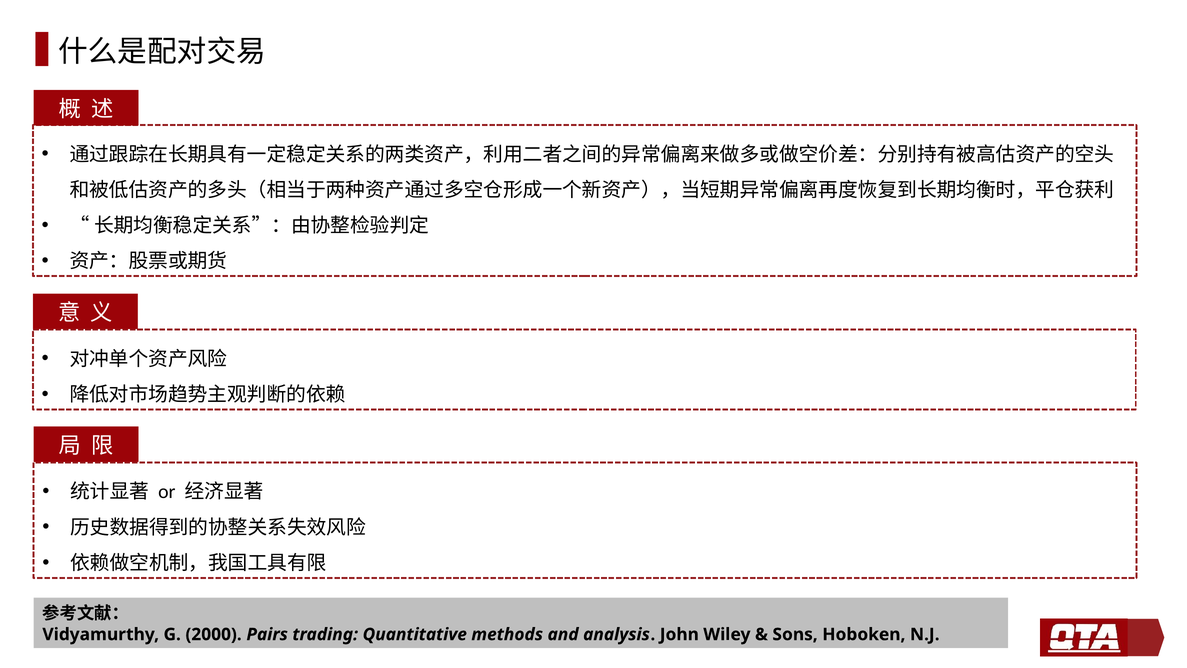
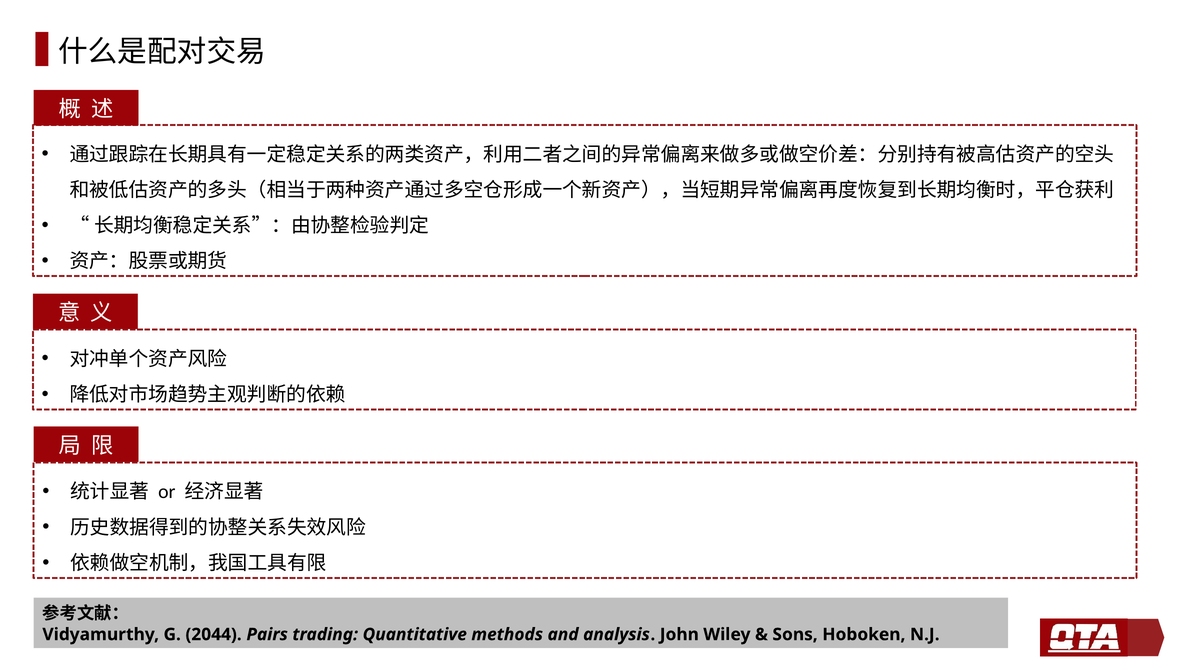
2000: 2000 -> 2044 (214, 634)
